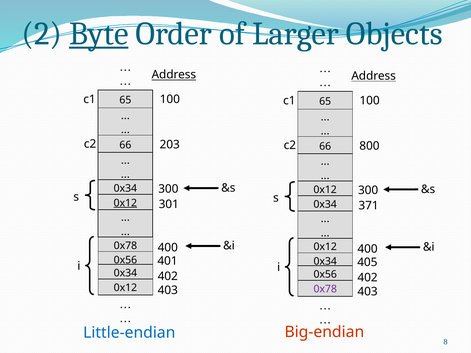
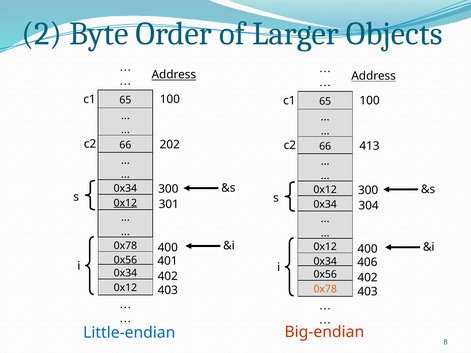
Byte underline: present -> none (99, 34)
203: 203 -> 202 (170, 145)
800: 800 -> 413 (369, 146)
371: 371 -> 304 (369, 206)
405: 405 -> 406 (367, 262)
0x78 colour: purple -> orange (325, 289)
